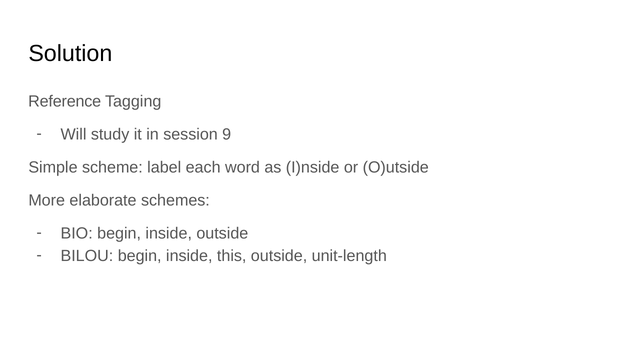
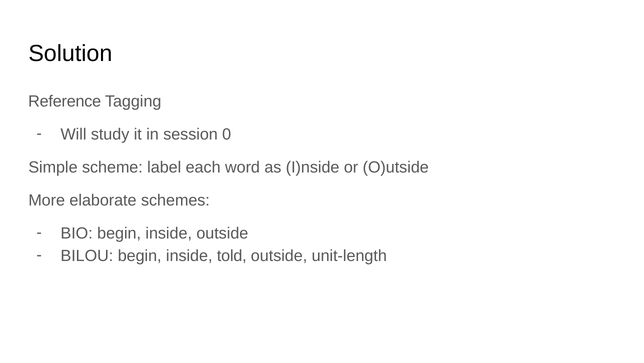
9: 9 -> 0 (227, 134)
this: this -> told (232, 255)
